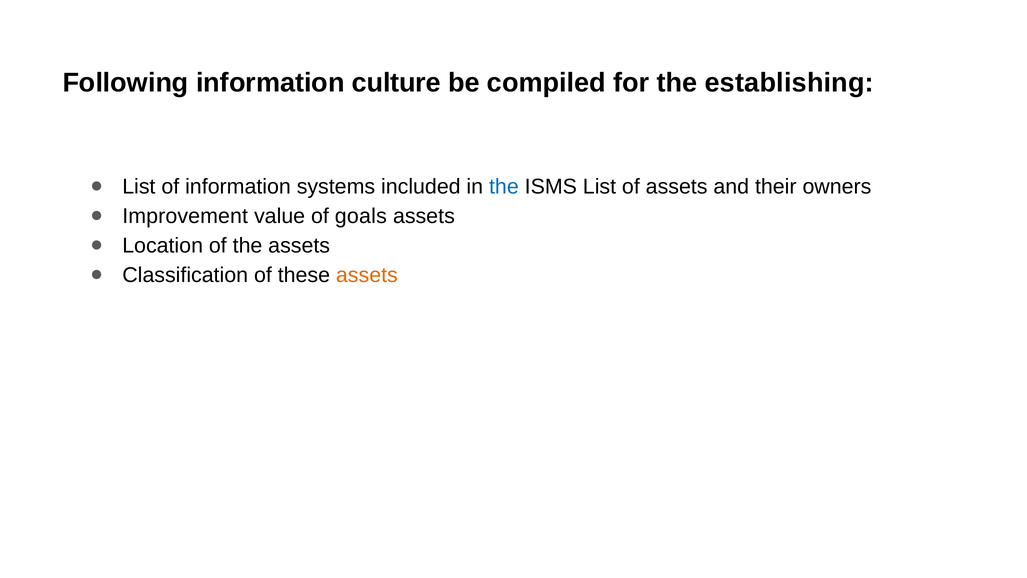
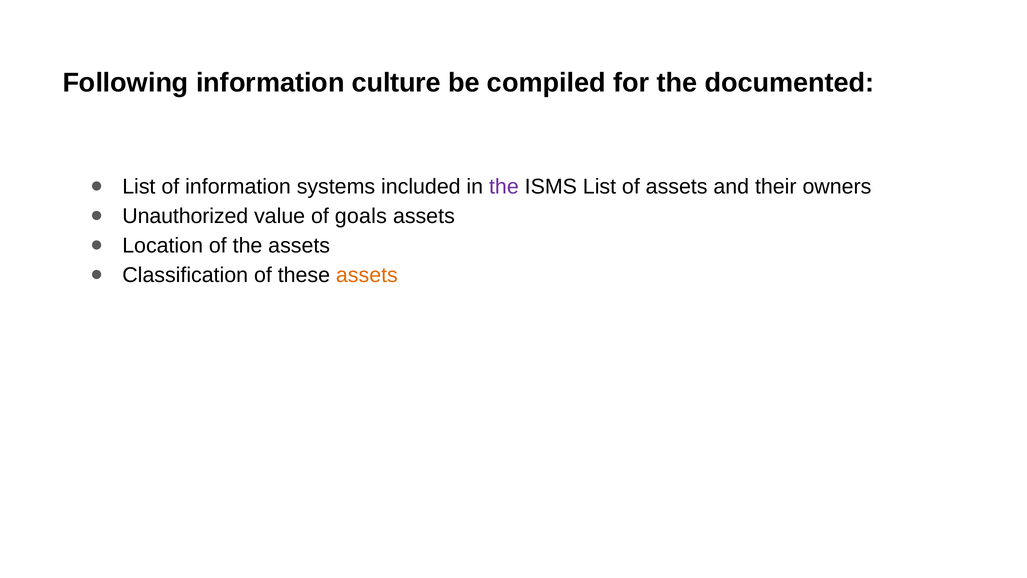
establishing: establishing -> documented (789, 83)
the colour: blue -> purple (504, 186)
Improvement: Improvement -> Unauthorized (185, 216)
